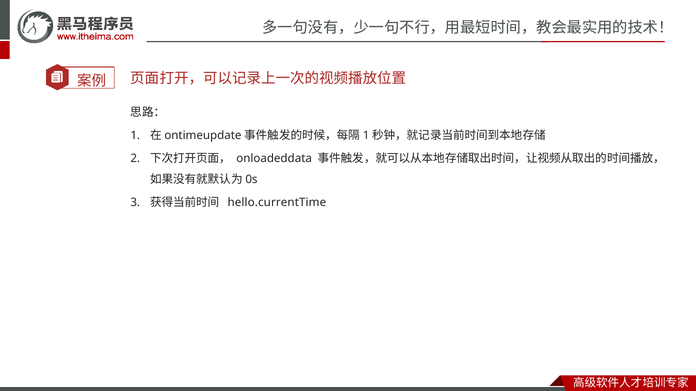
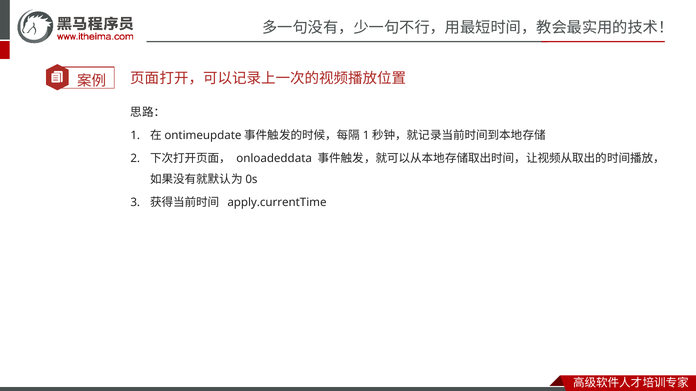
hello.currentTime: hello.currentTime -> apply.currentTime (277, 203)
